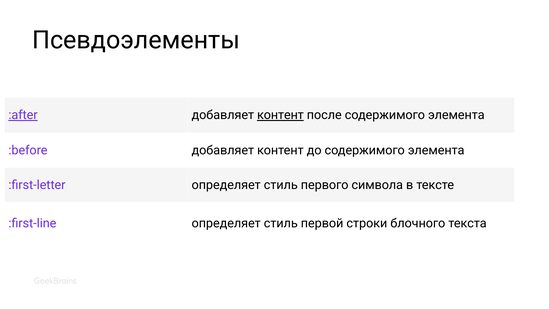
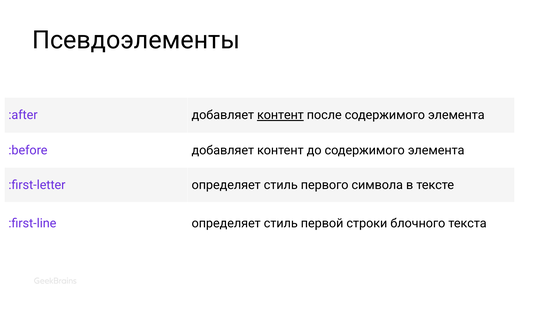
:after underline: present -> none (23, 115)
